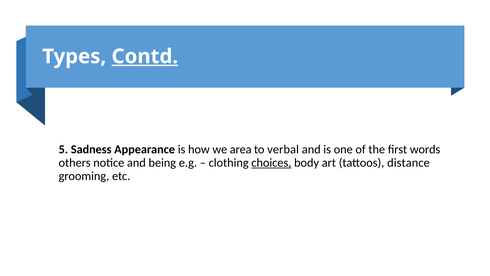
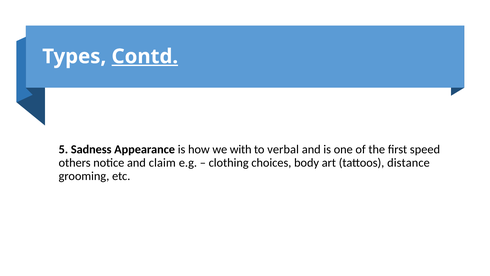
area: area -> with (241, 149)
words: words -> speed (425, 149)
being: being -> claim (162, 163)
choices underline: present -> none (271, 163)
